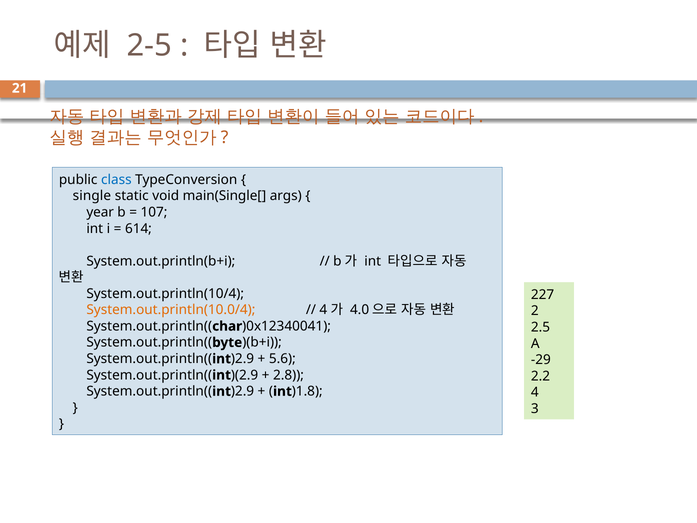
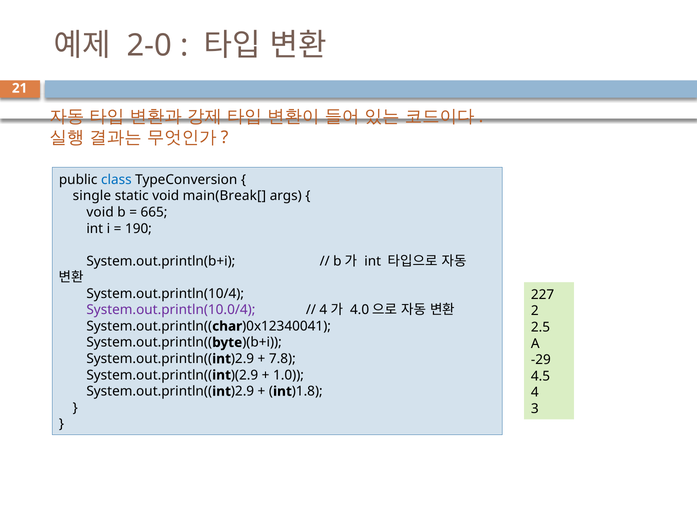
2-5: 2-5 -> 2-0 (149, 46)
main(Single[: main(Single[ -> main(Break[ (224, 196)
year: year -> void (100, 212)
107: 107 -> 665 (154, 212)
614: 614 -> 190 (138, 228)
System.out.println(10.0/4 colour: orange -> purple (171, 310)
5.6: 5.6 -> 7.8 (282, 359)
2.8: 2.8 -> 1.0 (288, 375)
2.2: 2.2 -> 4.5 (541, 376)
